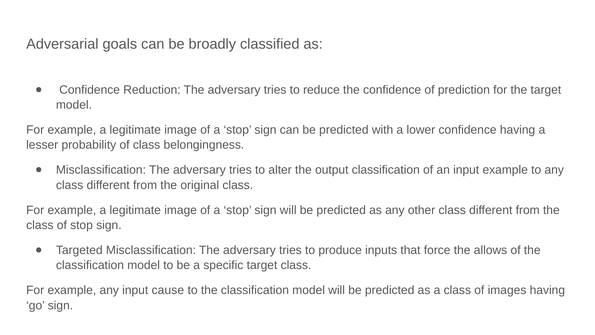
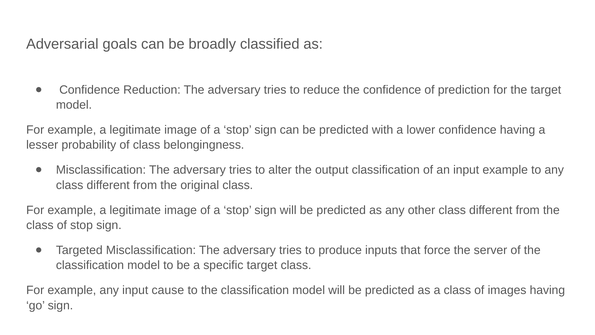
allows: allows -> server (491, 250)
